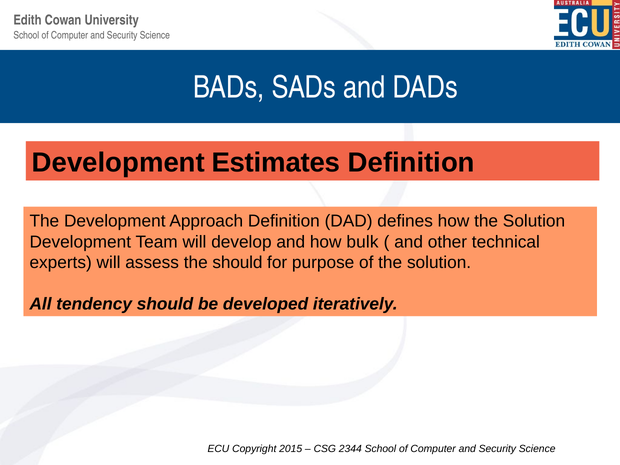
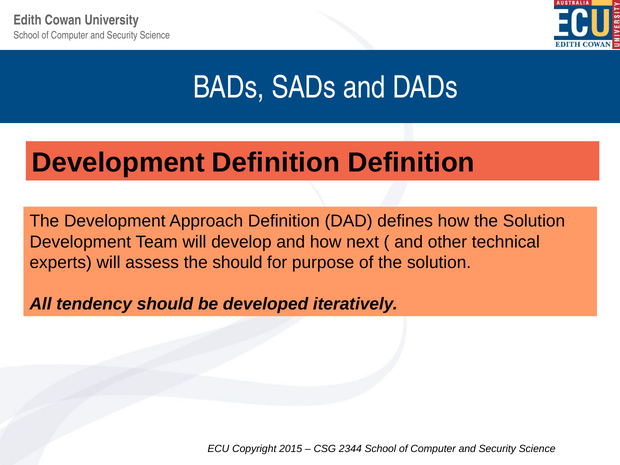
Development Estimates: Estimates -> Definition (276, 163)
bulk: bulk -> next (363, 242)
